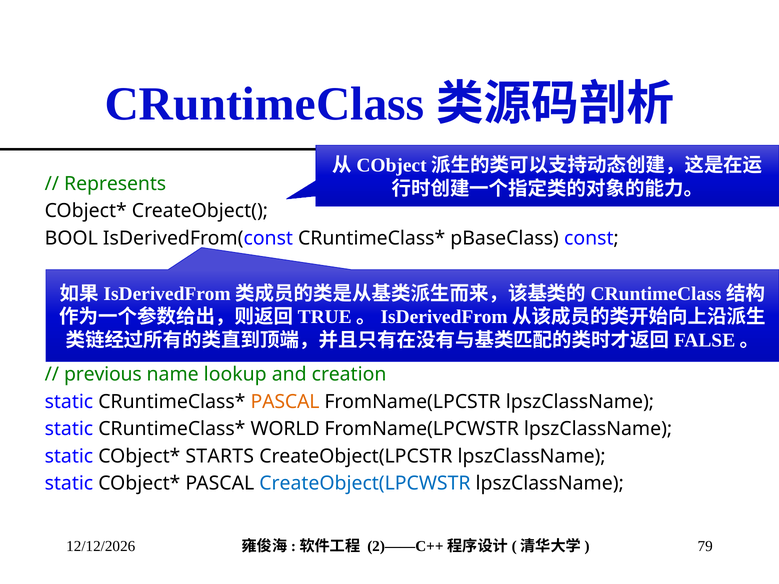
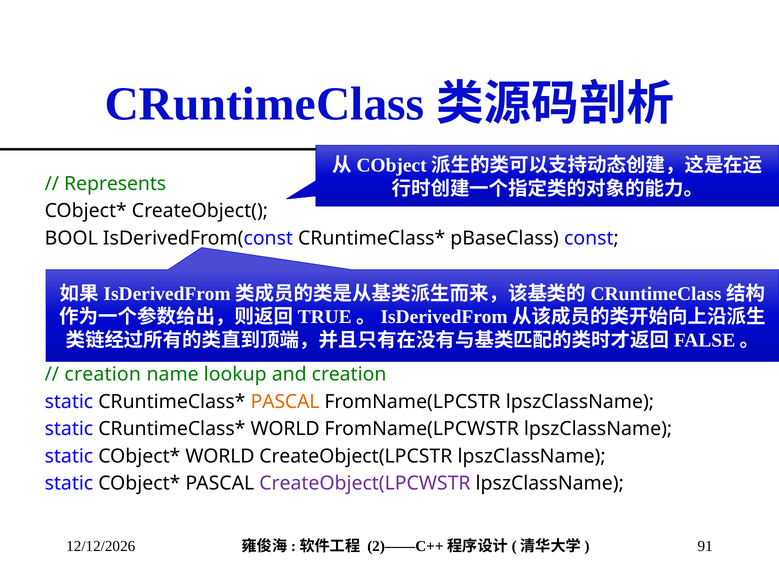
previous: previous -> creation (103, 375)
STARTS: STARTS -> WORLD (220, 456)
CreateObject(LPCWSTR colour: blue -> purple (365, 484)
79: 79 -> 91 (705, 546)
